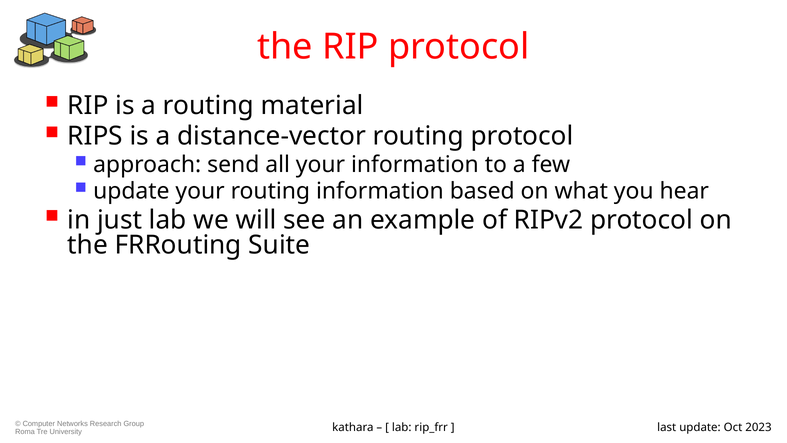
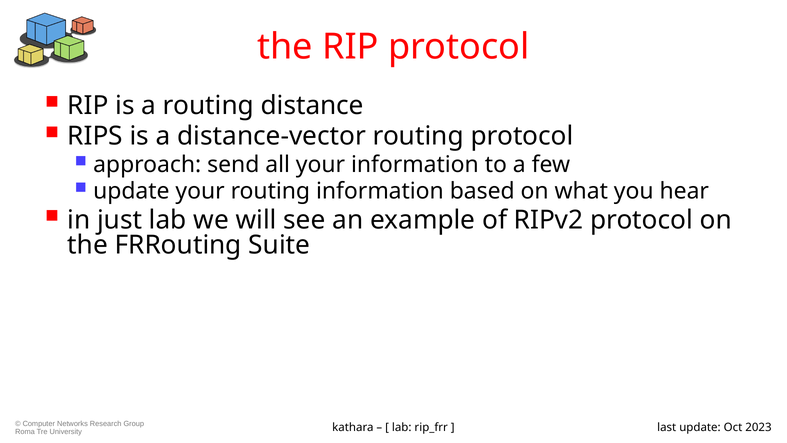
material: material -> distance (312, 106)
